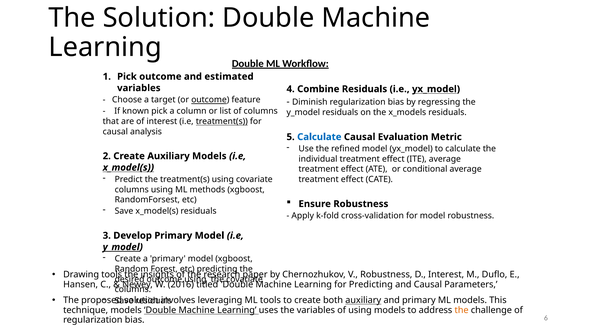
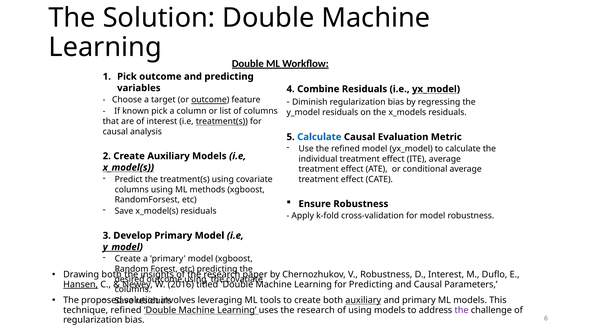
and estimated: estimated -> predicting (229, 77)
Drawing tools: tools -> both (112, 275)
Hansen underline: none -> present (81, 285)
technique models: models -> refined (126, 311)
uses the variables: variables -> research (316, 311)
the colour: orange -> purple (462, 311)
